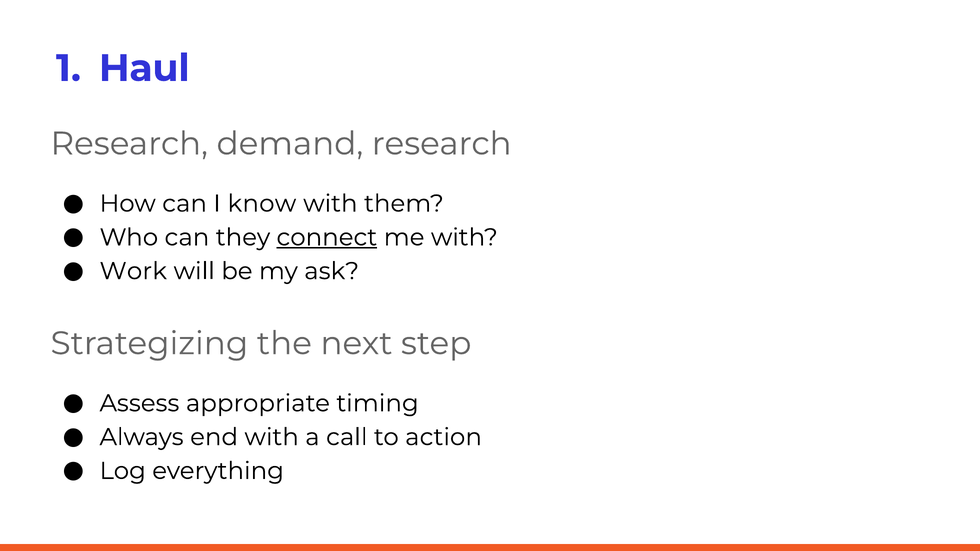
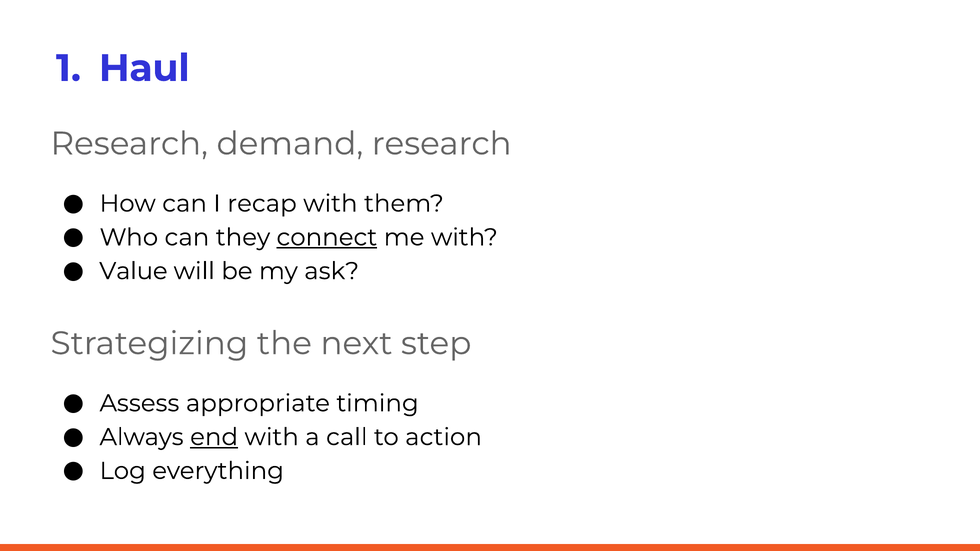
know: know -> recap (262, 204)
Work: Work -> Value (133, 271)
end underline: none -> present (214, 437)
